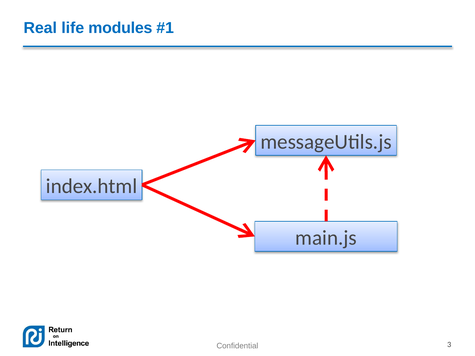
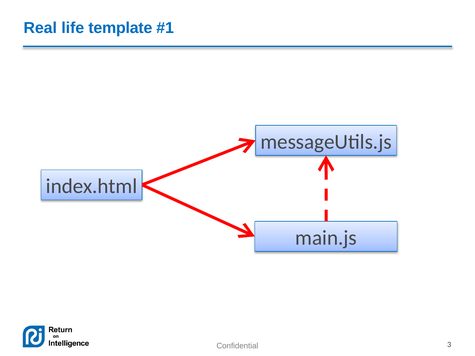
modules: modules -> template (120, 28)
